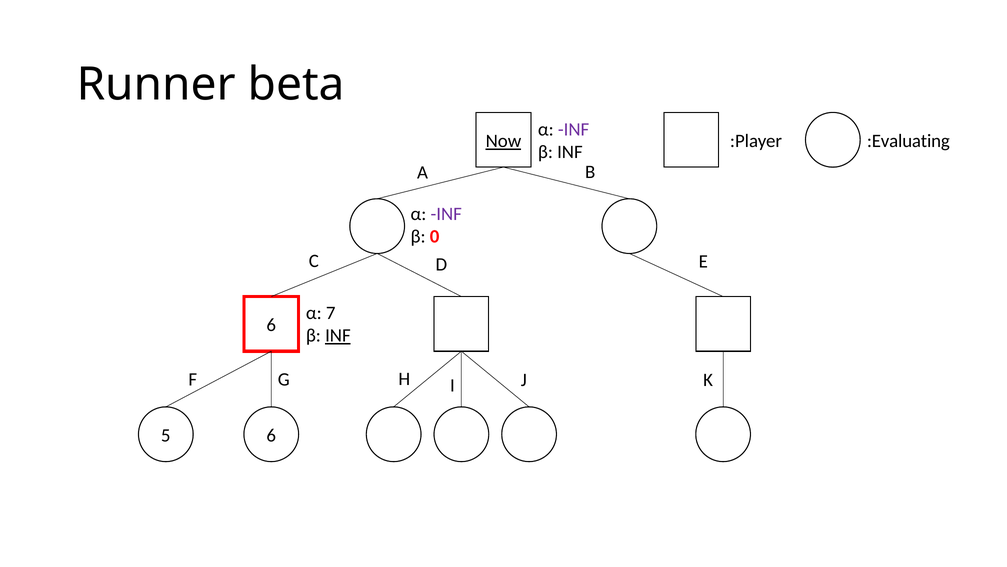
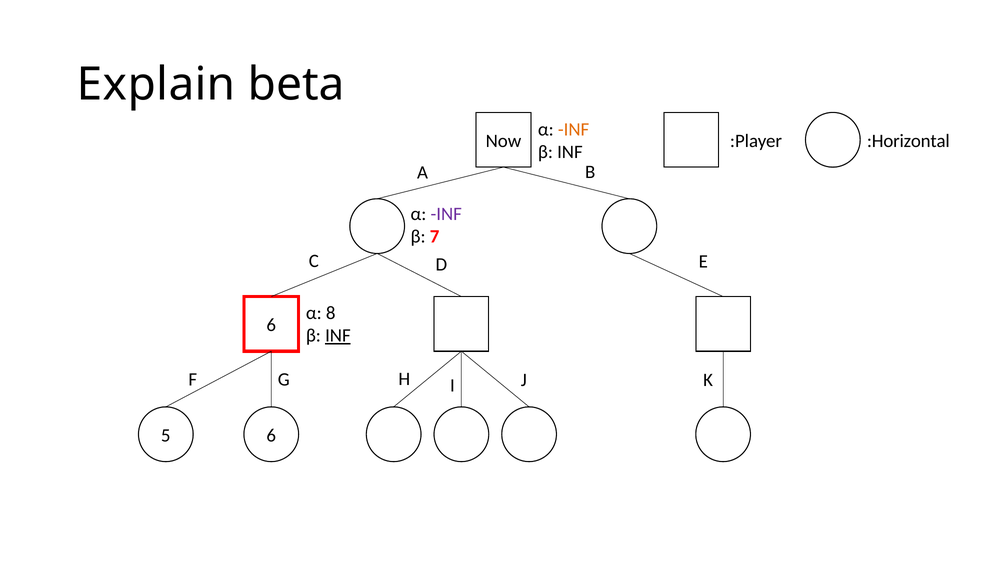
Runner: Runner -> Explain (156, 85)
INF colour: purple -> orange (574, 129)
:Evaluating: :Evaluating -> :Horizontal (908, 141)
Now underline: present -> none (504, 141)
0: 0 -> 7 (435, 236)
7: 7 -> 8 (331, 313)
